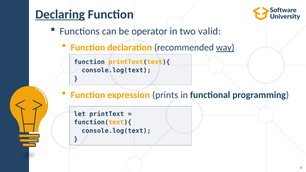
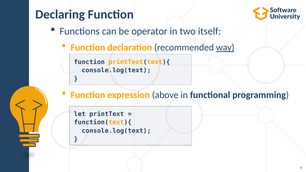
Declaring underline: present -> none (60, 14)
valid: valid -> itself (210, 31)
prints: prints -> above (165, 95)
